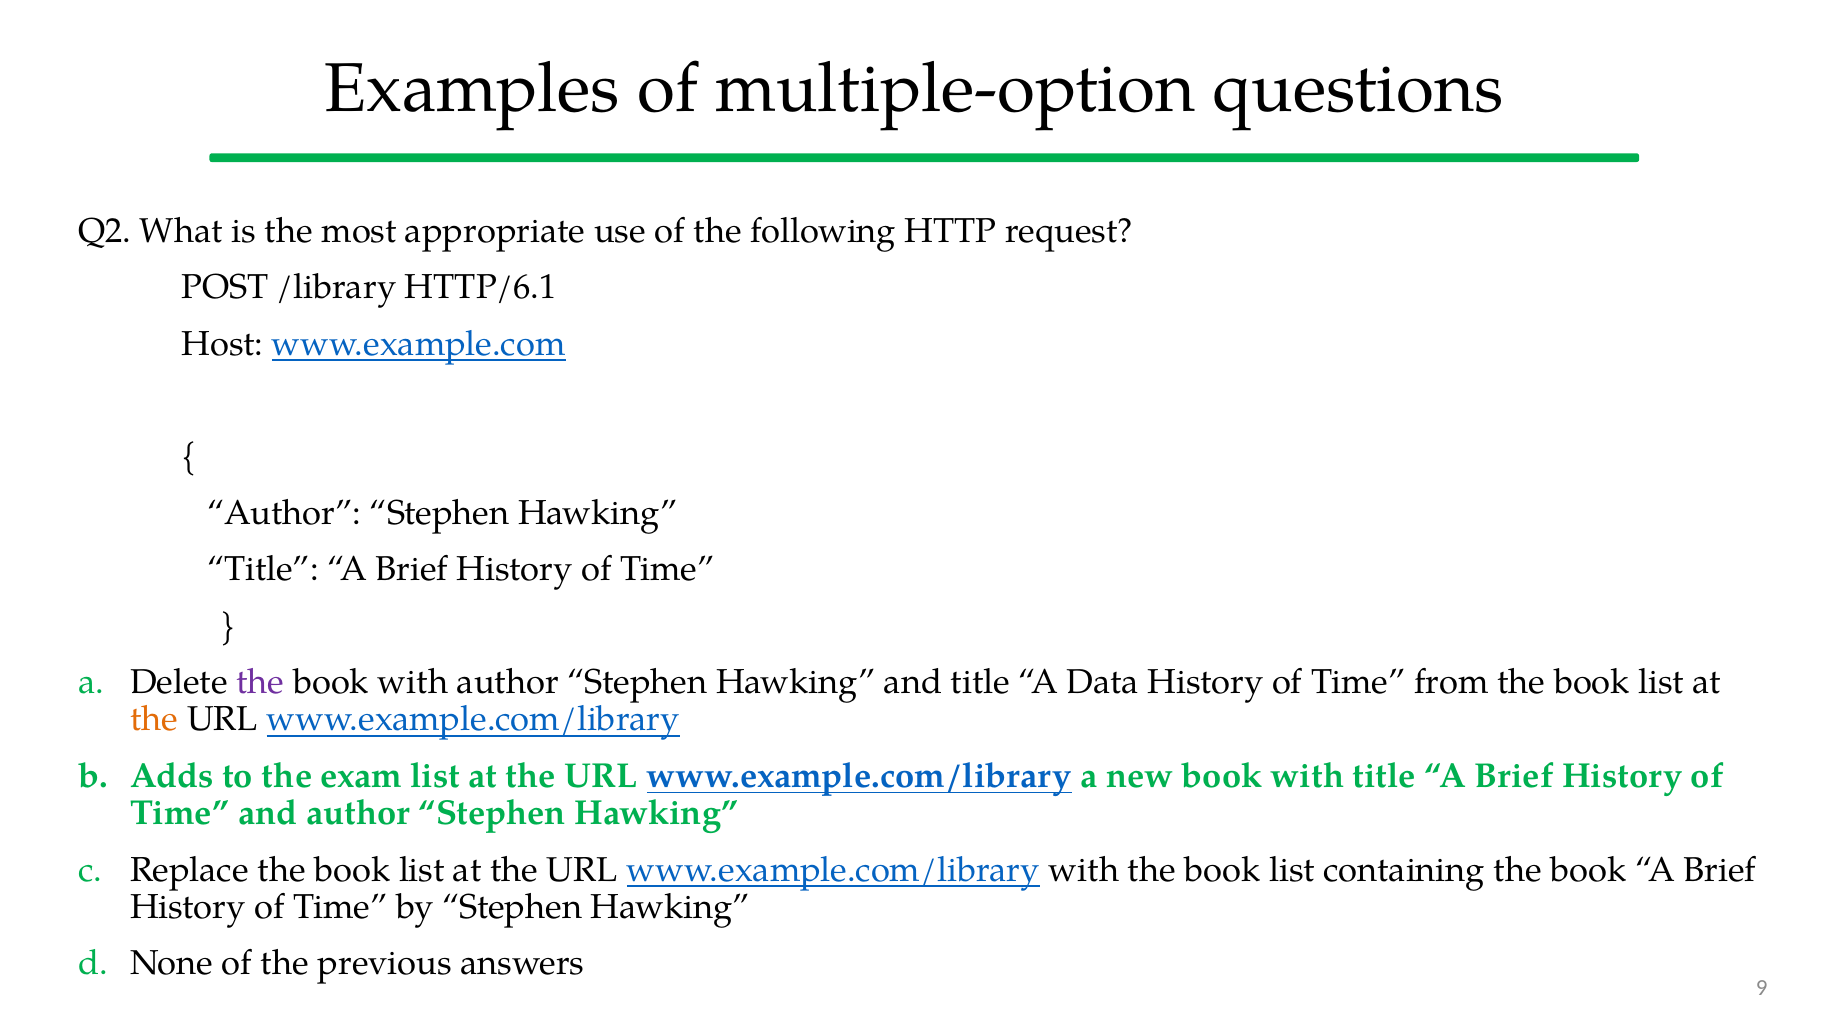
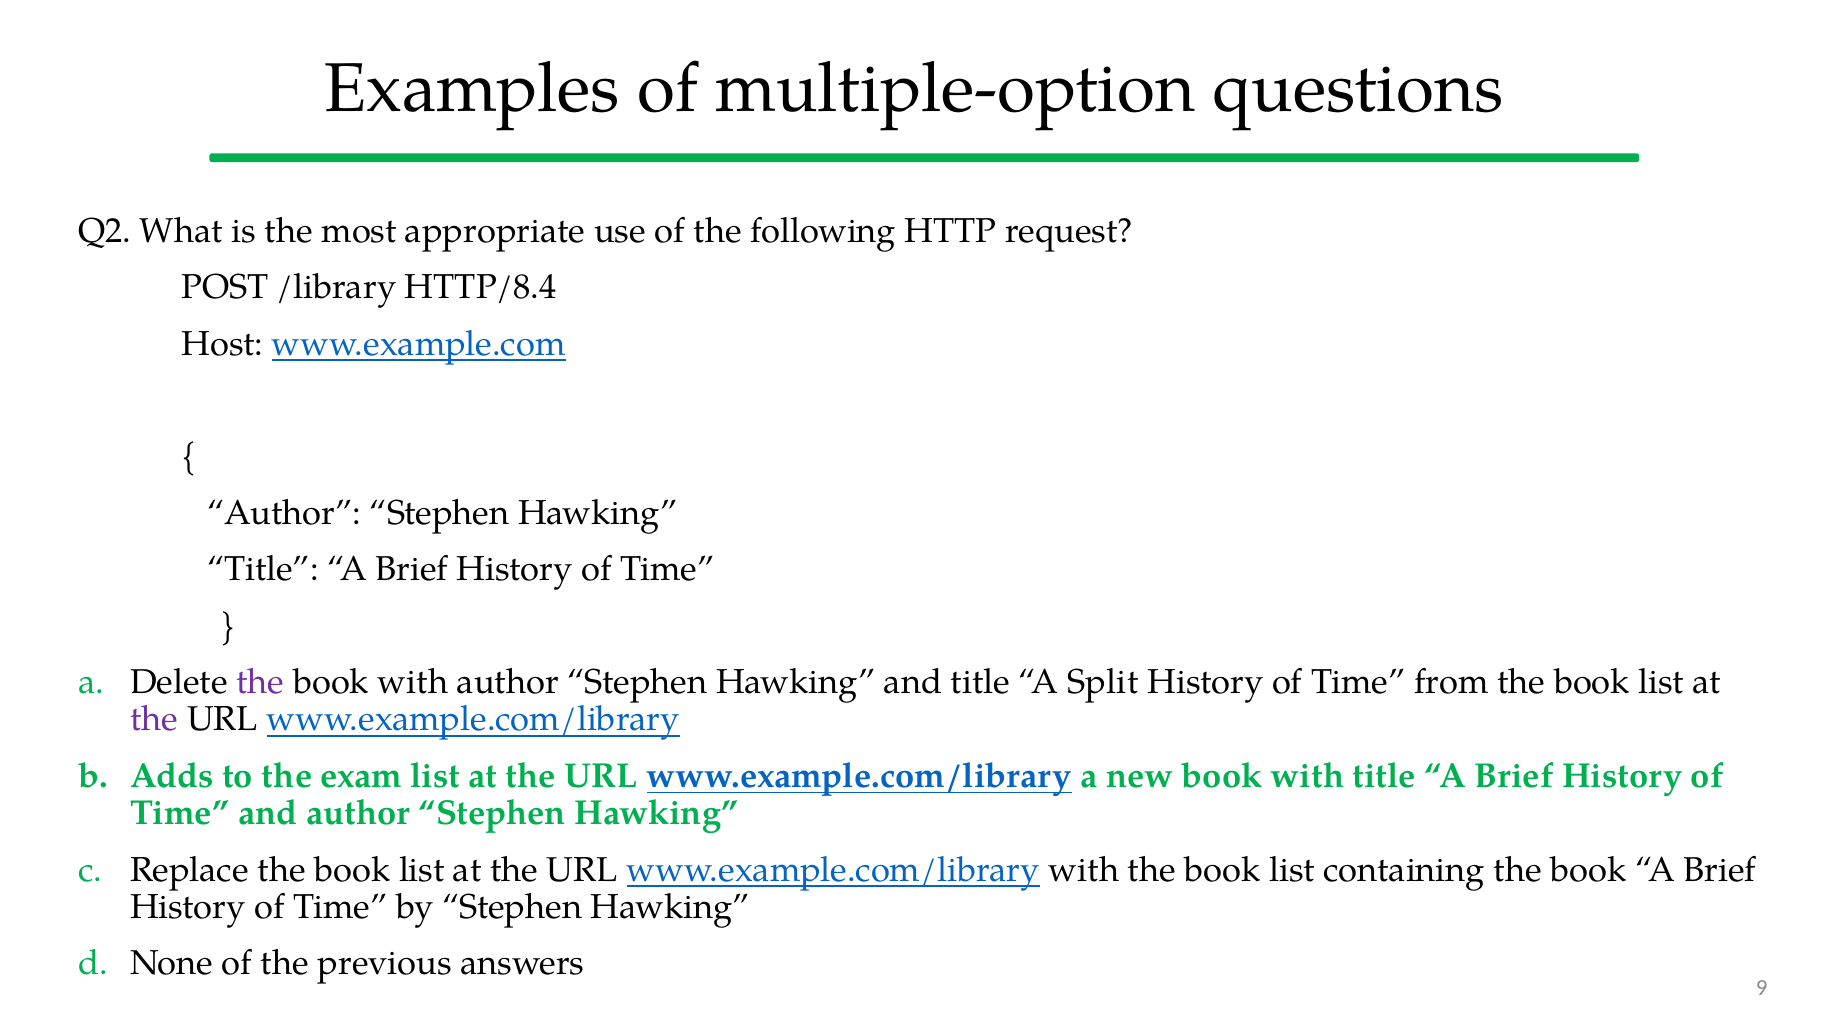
HTTP/6.1: HTTP/6.1 -> HTTP/8.4 (481, 287)
Data: Data -> Split (1103, 683)
the colour: orange -> purple (154, 720)
